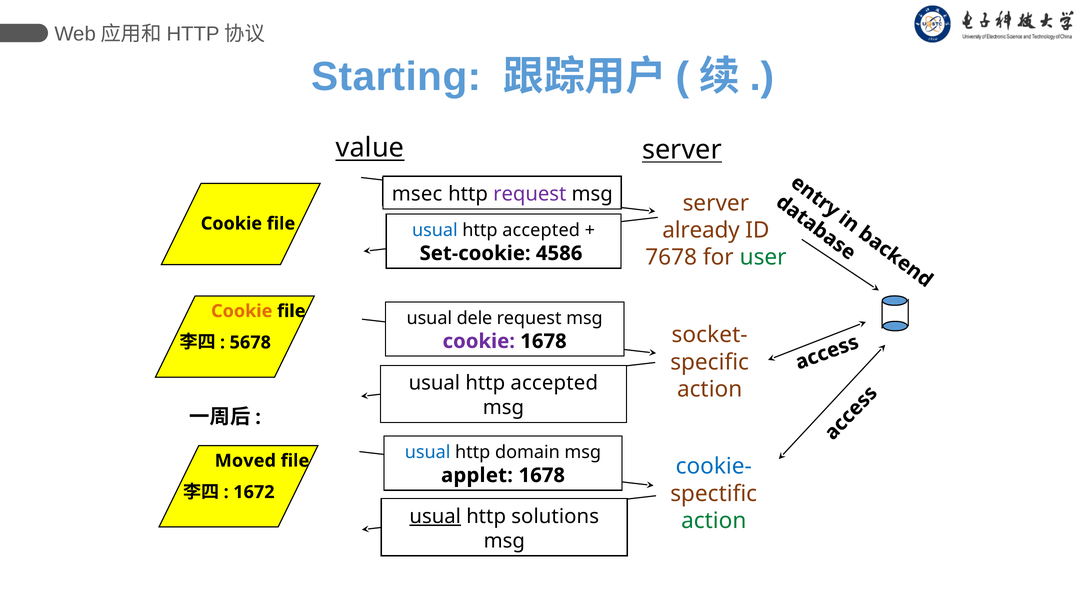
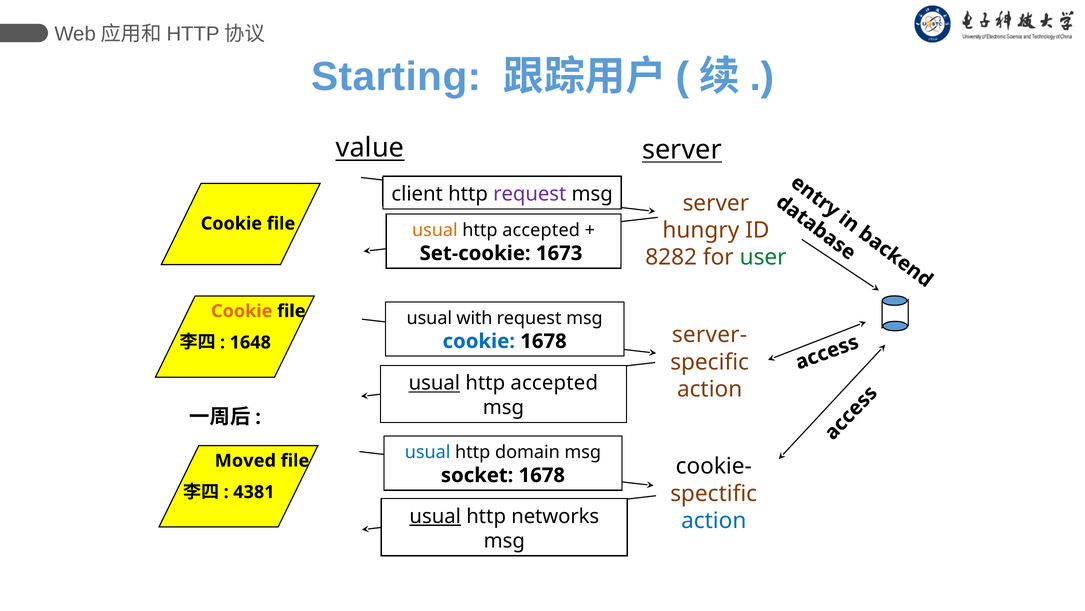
msec: msec -> client (417, 194)
already: already -> hungry (701, 230)
usual colour: blue -> orange (435, 230)
4586: 4586 -> 1673 (559, 253)
7678: 7678 -> 8282 (671, 257)
dele: dele -> with (474, 318)
socket-: socket- -> server- (710, 335)
5678: 5678 -> 1648 (250, 342)
cookie colour: purple -> blue (479, 341)
usual underline: none -> present (434, 383)
cookie- colour: blue -> black (714, 466)
applet: applet -> socket (477, 475)
1672: 1672 -> 4381 (254, 492)
solutions: solutions -> networks (555, 516)
action colour: green -> blue (714, 520)
